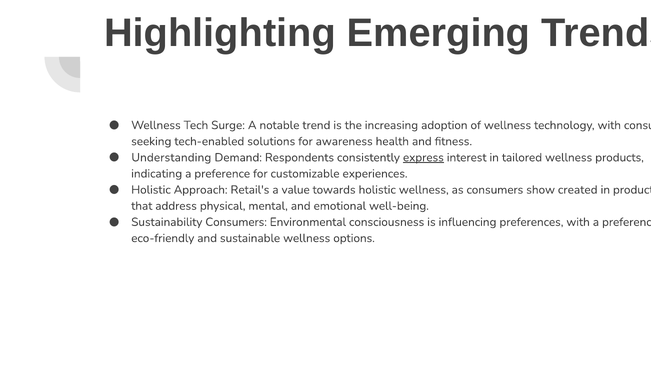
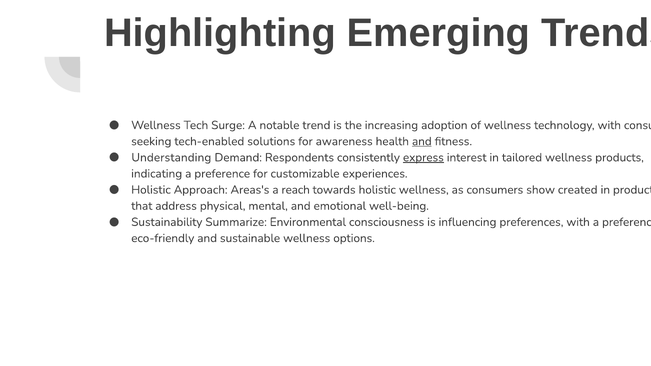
and underline: none -> present (422, 141)
Retail's: Retail's -> Areas's (250, 190)
value: value -> reach (296, 190)
Sustainability Consumers: Consumers -> Summarize (236, 222)
